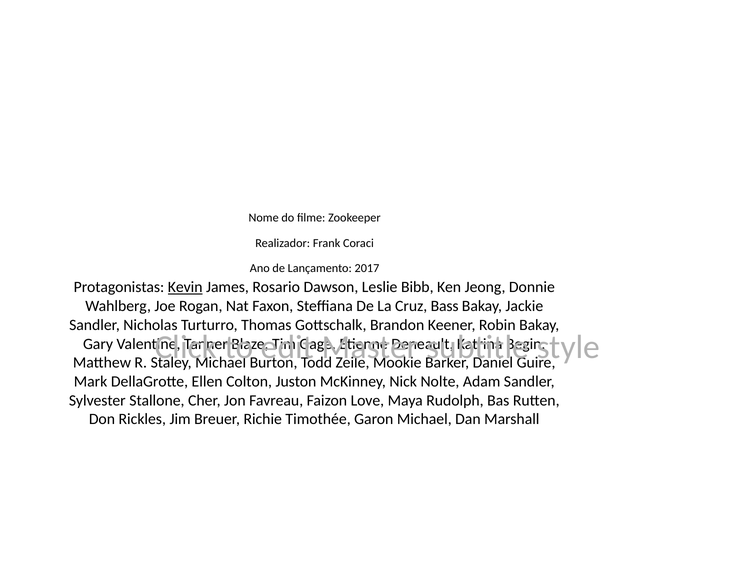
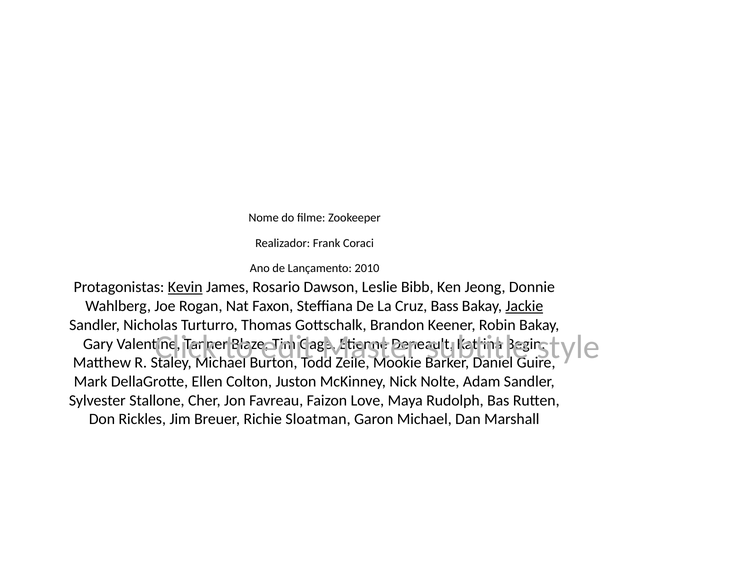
2017: 2017 -> 2010 (367, 268)
Jackie underline: none -> present (524, 306)
Timothée: Timothée -> Sloatman (318, 419)
